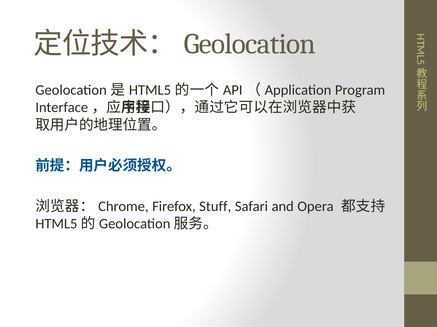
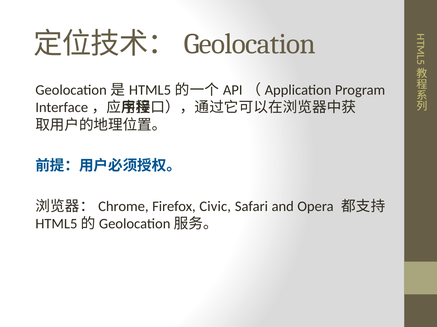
Stuff: Stuff -> Civic (215, 207)
